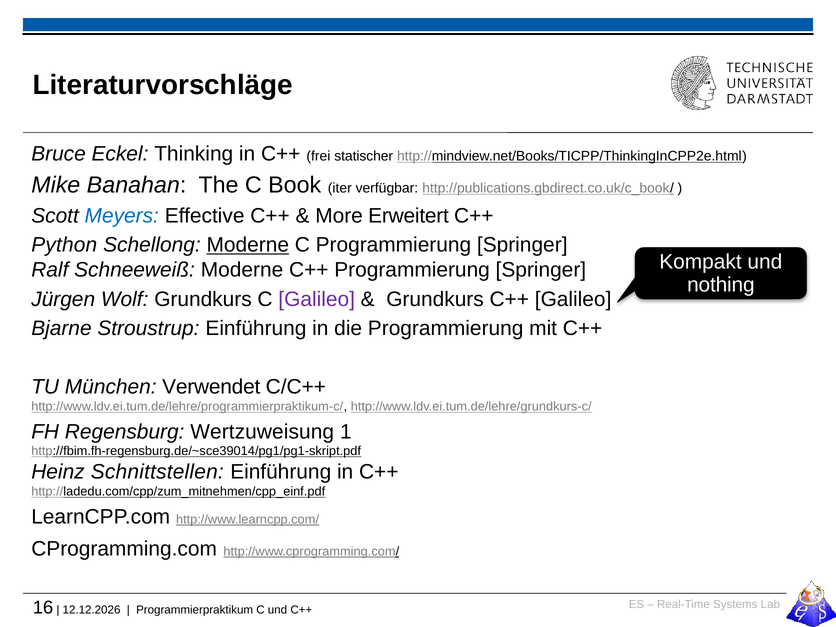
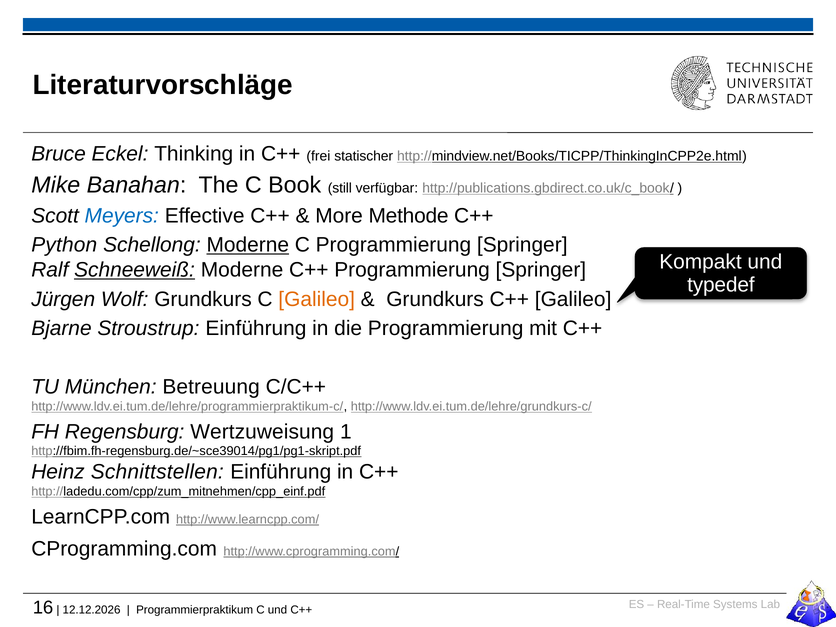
iter: iter -> still (340, 188)
Erweitert: Erweitert -> Methode (409, 216)
Schneeweiß underline: none -> present (135, 270)
nothing: nothing -> typedef (721, 285)
Galileo colour: purple -> orange (317, 299)
Verwendet: Verwendet -> Betreuung (211, 387)
